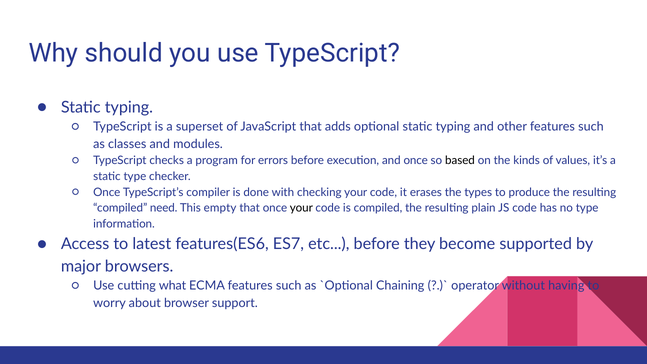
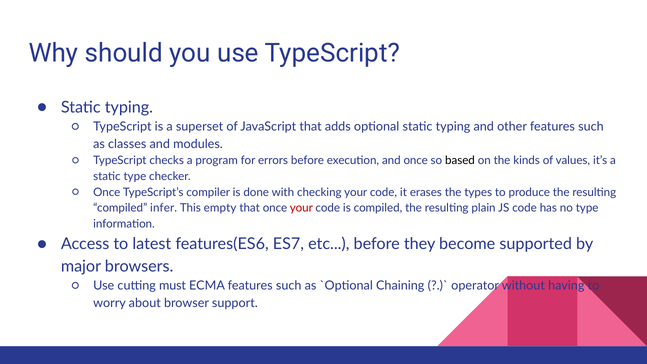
need: need -> infer (164, 208)
your colour: black -> red (301, 208)
what: what -> must (173, 286)
